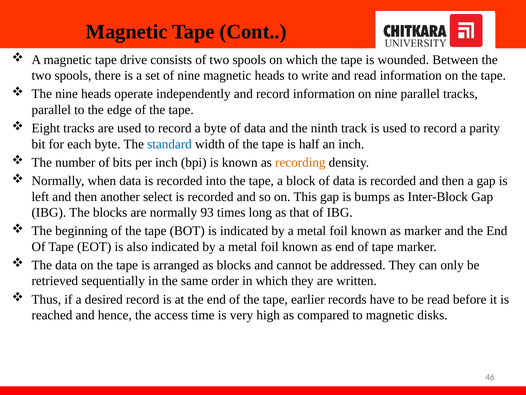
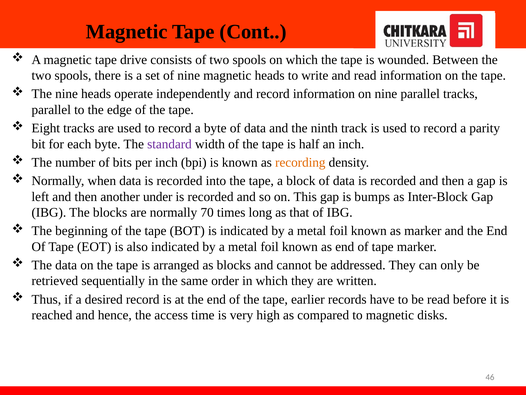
standard colour: blue -> purple (169, 144)
select: select -> under (158, 196)
93: 93 -> 70 (207, 212)
